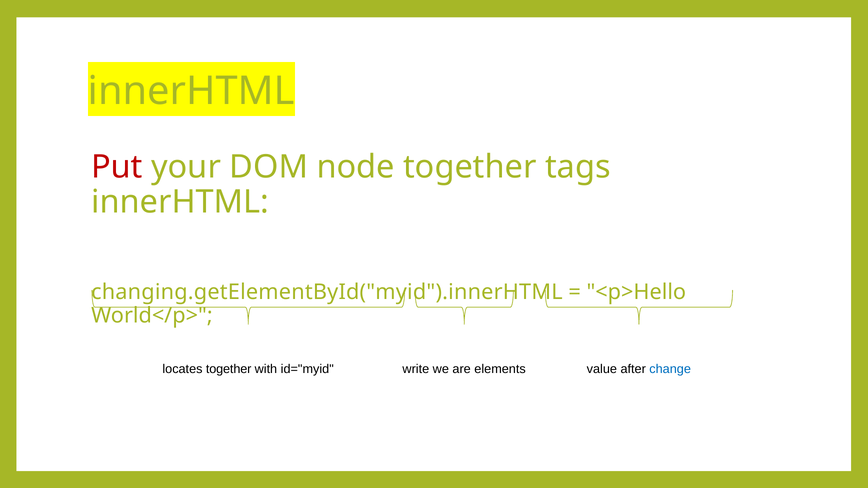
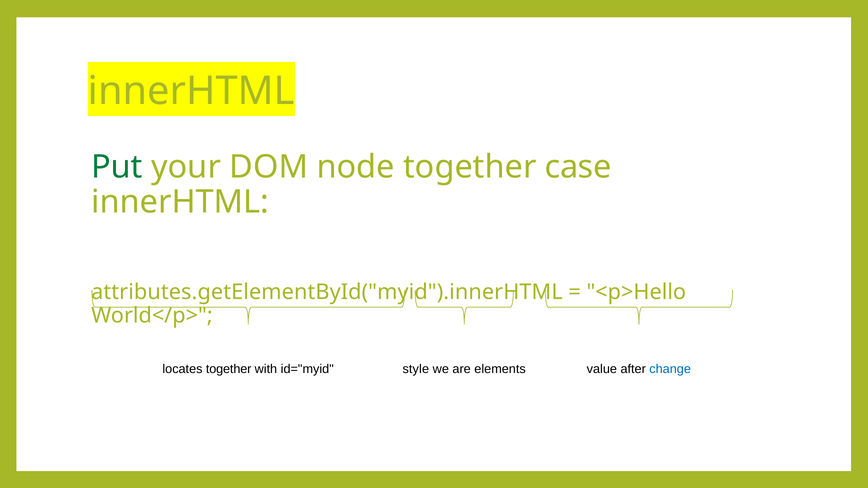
Put colour: red -> green (117, 167)
tags: tags -> case (578, 167)
changing.getElementById("myid").innerHTML: changing.getElementById("myid").innerHTML -> attributes.getElementById("myid").innerHTML (327, 292)
write: write -> style (416, 369)
